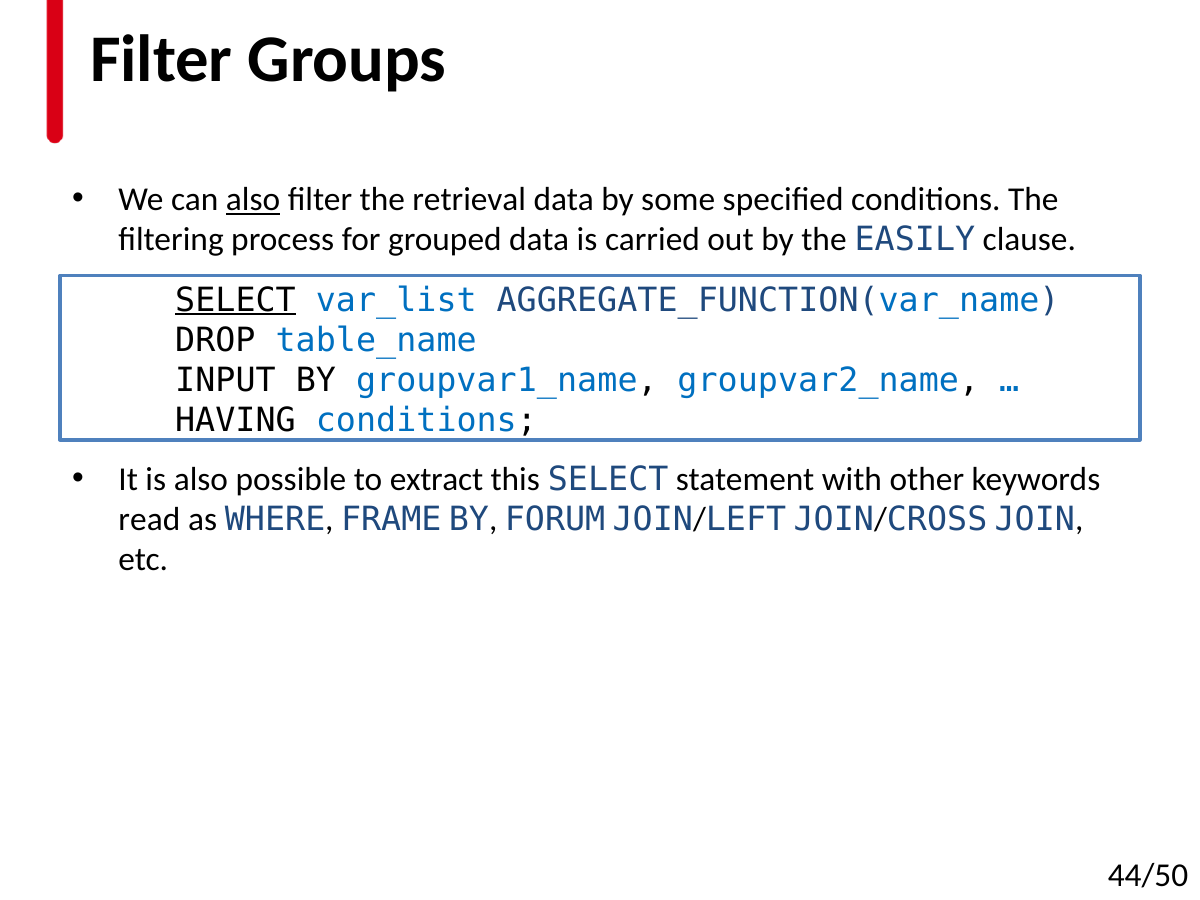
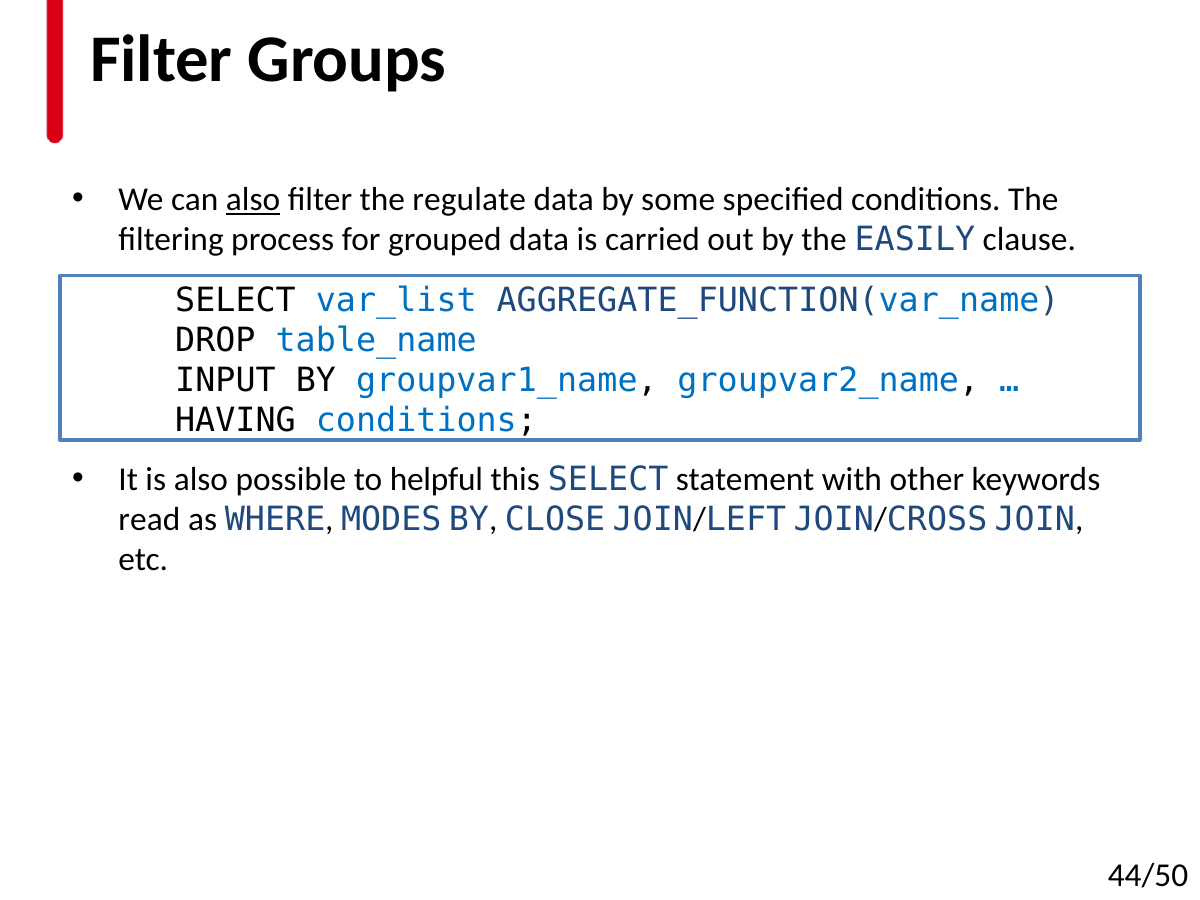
retrieval: retrieval -> regulate (469, 200)
SELECT underline: present -> none (235, 300)
extract: extract -> helpful (436, 480)
FRAME: FRAME -> MODES (391, 520)
FORUM: FORUM -> CLOSE (555, 520)
